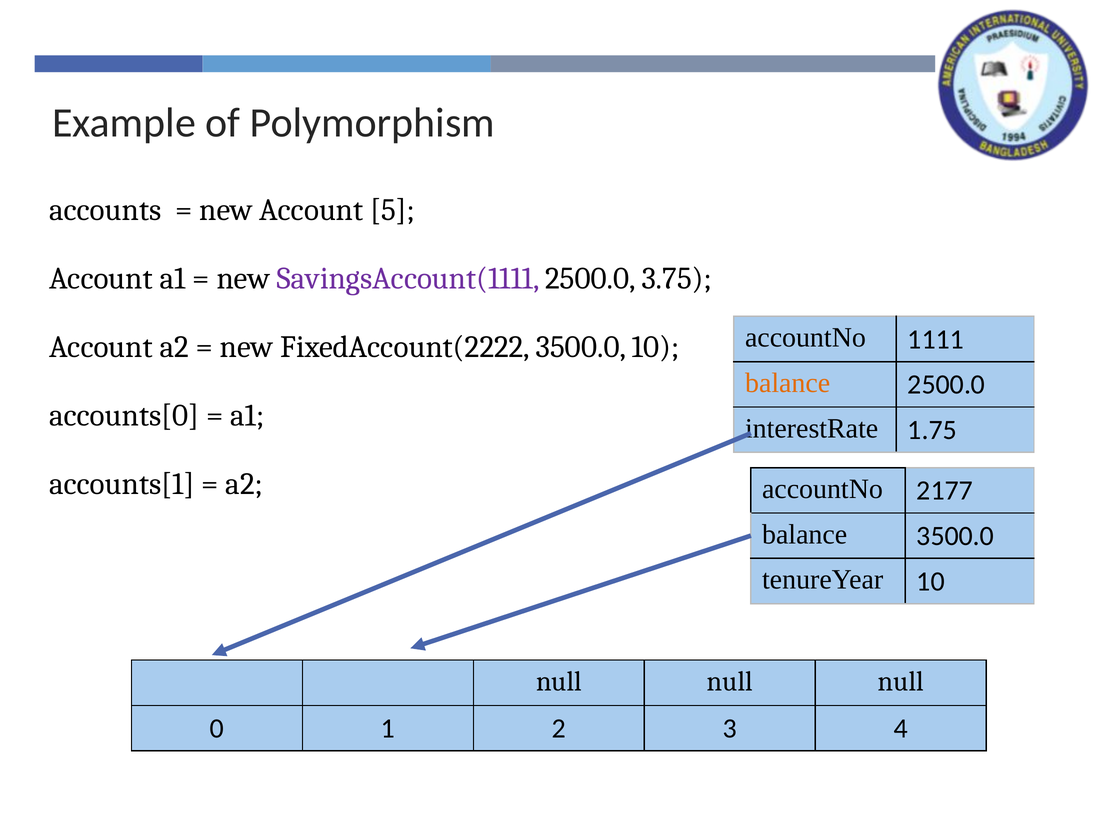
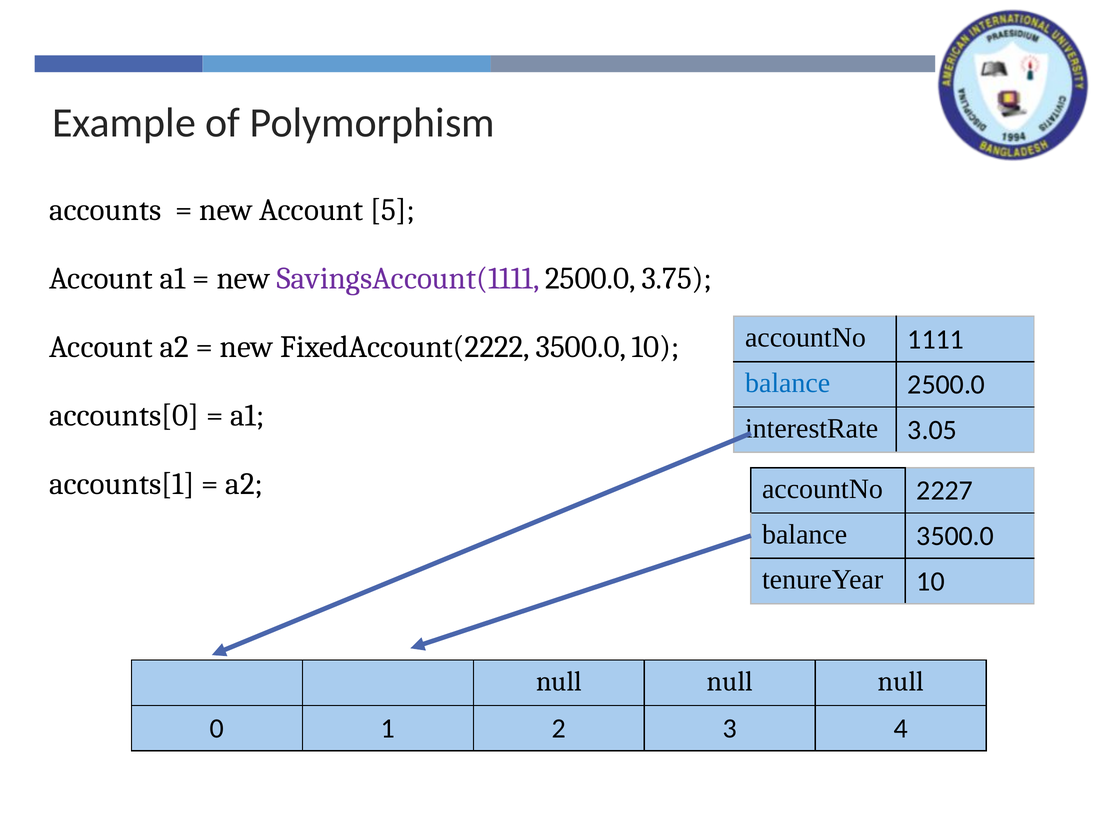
balance colour: orange -> blue (788, 383)
1.75: 1.75 -> 3.05 (932, 430)
2177: 2177 -> 2227 (945, 490)
